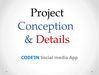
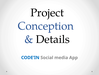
Details colour: red -> black (53, 39)
